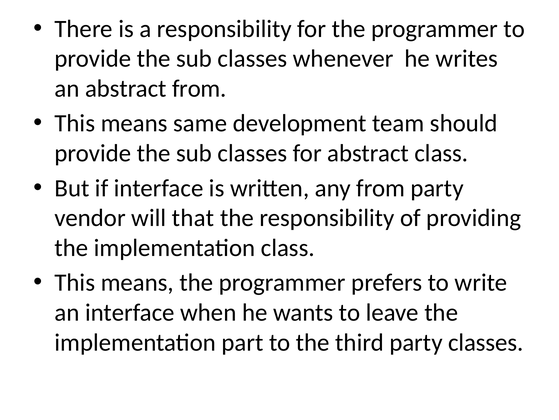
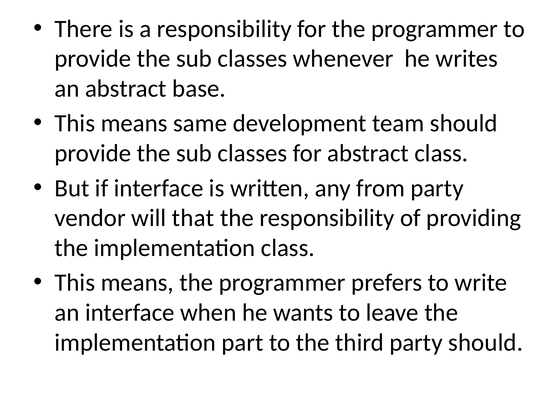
abstract from: from -> base (199, 88)
party classes: classes -> should (486, 342)
